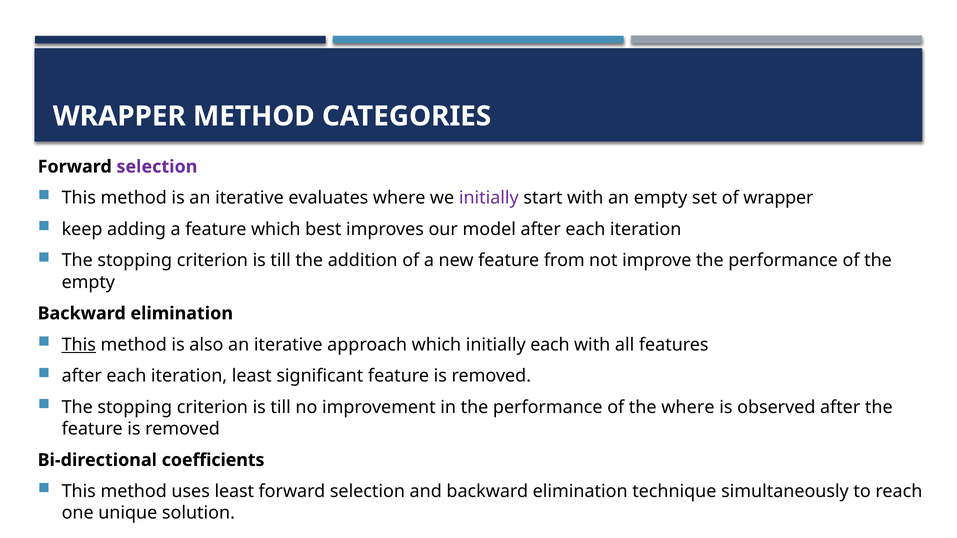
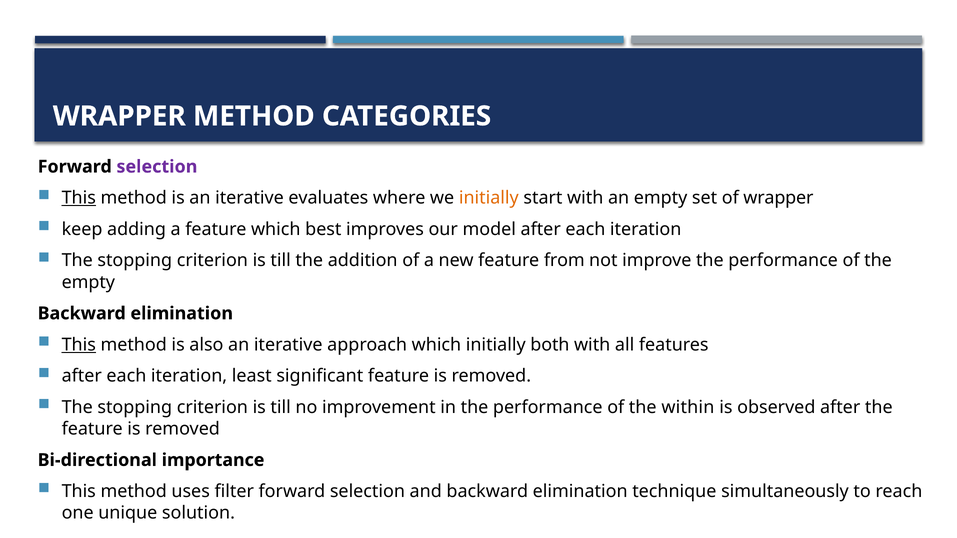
This underline: none -> present (79, 198)
initially colour: purple -> orange (489, 198)
initially each: each -> both (550, 345)
the where: where -> within (688, 407)
coefficients: coefficients -> importance (213, 460)
uses least: least -> filter (234, 492)
